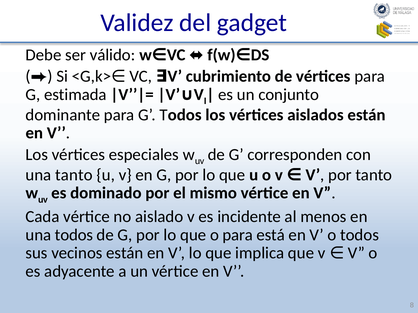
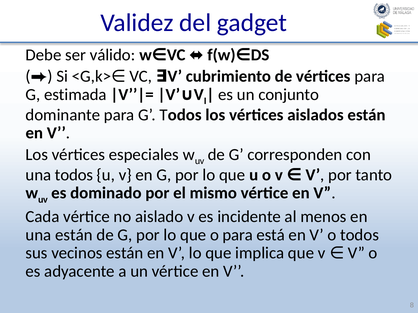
una tanto: tanto -> todos (74, 175)
una todos: todos -> están (74, 235)
